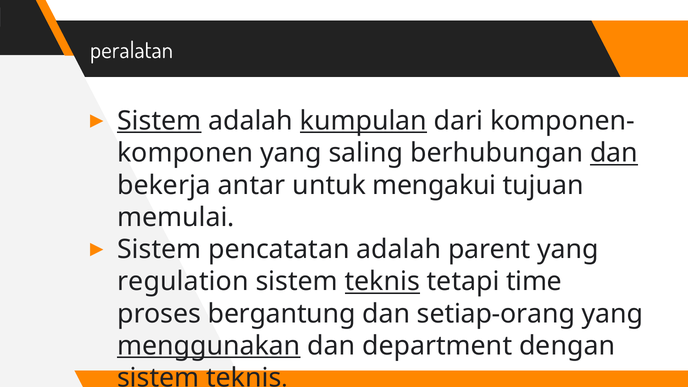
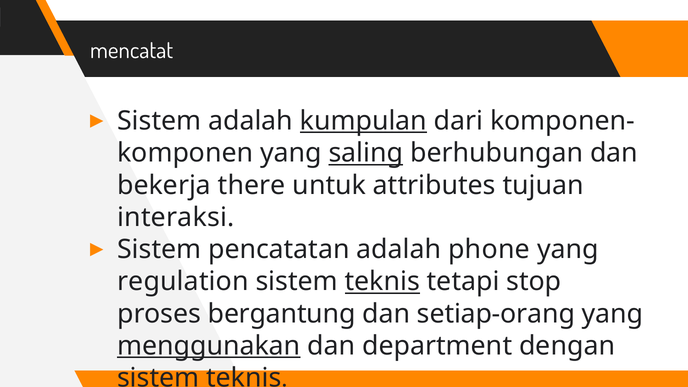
peralatan: peralatan -> mencatat (132, 51)
Sistem underline: present -> none (159, 121)
saling underline: none -> present (366, 153)
dan underline: present -> none (614, 153)
antar: antar -> there (252, 185)
mengakui: mengakui -> attributes (434, 185)
memulai: memulai -> interaksi (176, 217)
parent: parent -> phone (489, 249)
time: time -> stop (534, 282)
